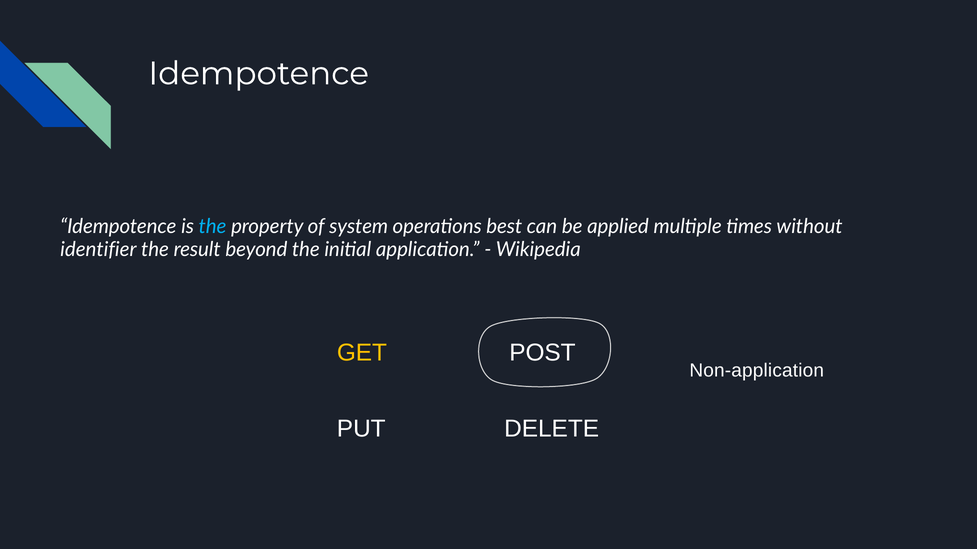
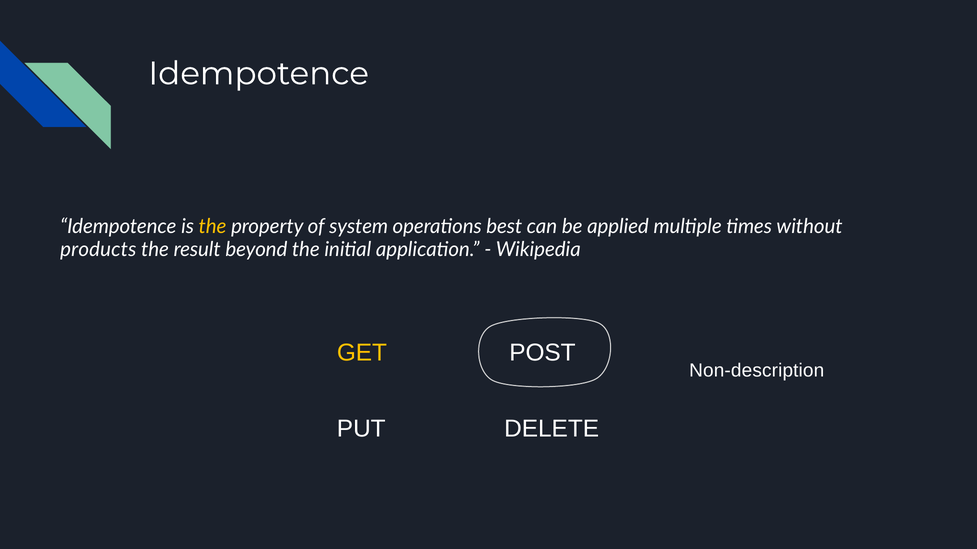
the colour: light blue -> yellow (212, 227)
identifier: identifier -> products (98, 250)
Non-application: Non-application -> Non-description (757, 371)
